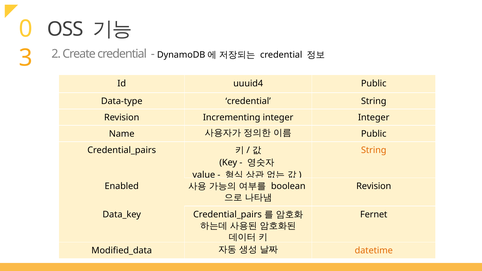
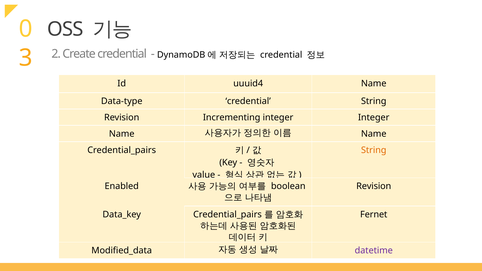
uuuid4 Public: Public -> Name (374, 83)
Public: Public -> Name (374, 134)
datetime colour: orange -> purple (374, 251)
